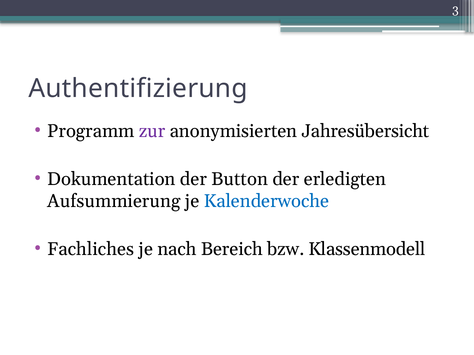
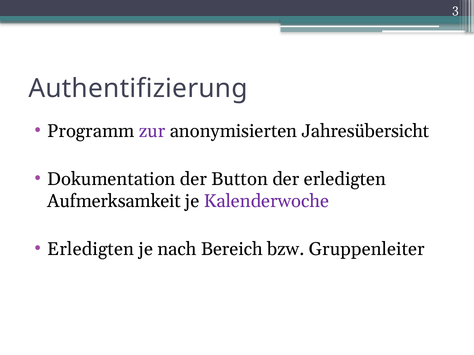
Aufsummierung: Aufsummierung -> Aufmerksamkeit (114, 201)
Kalenderwoche colour: blue -> purple (266, 201)
Fachliches: Fachliches -> Erledigten (91, 250)
Klassenmodell: Klassenmodell -> Gruppenleiter (367, 250)
